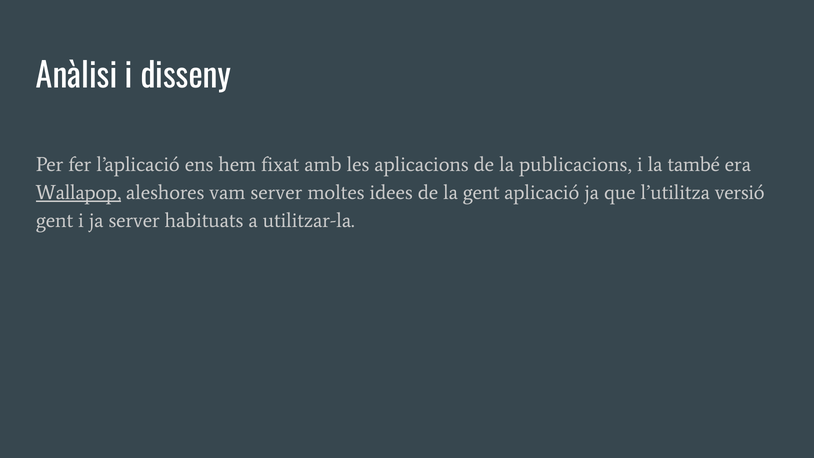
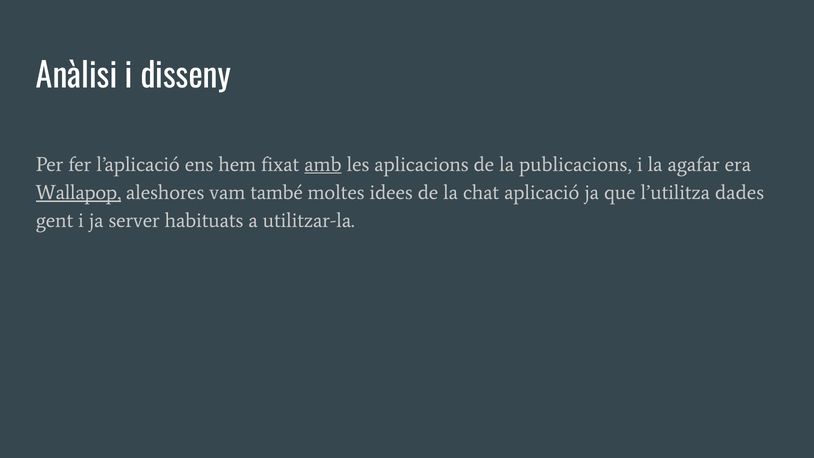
amb underline: none -> present (323, 164)
també: també -> agafar (694, 164)
vam server: server -> també (277, 192)
la gent: gent -> chat (481, 192)
versió: versió -> dades (740, 192)
